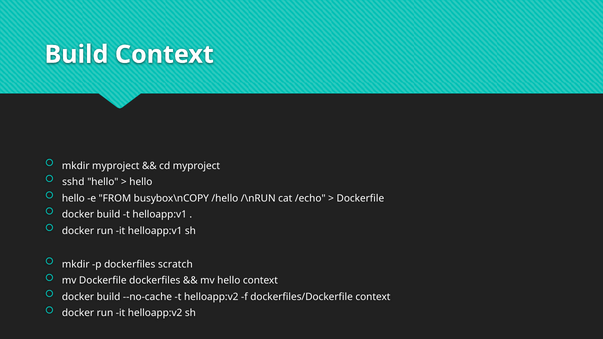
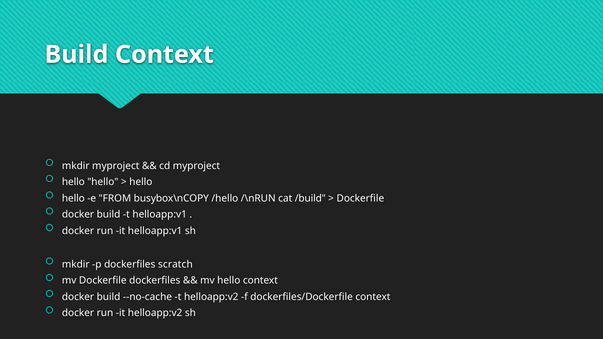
sshd: sshd -> hello (73, 182)
/echo: /echo -> /build (310, 198)
